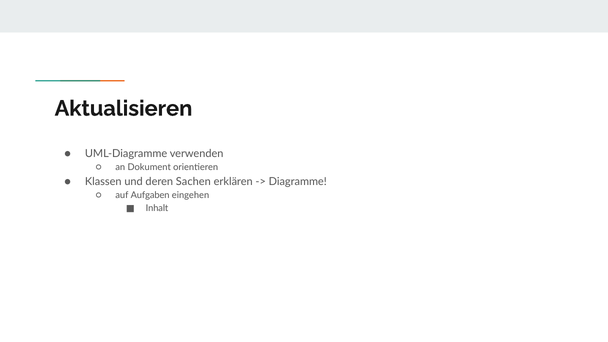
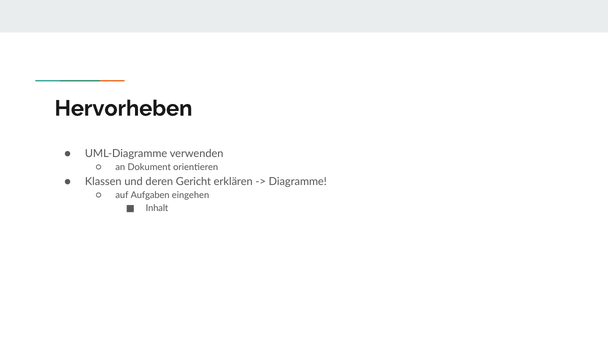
Aktualisieren: Aktualisieren -> Hervorheben (123, 108)
Sachen: Sachen -> Gericht (193, 182)
